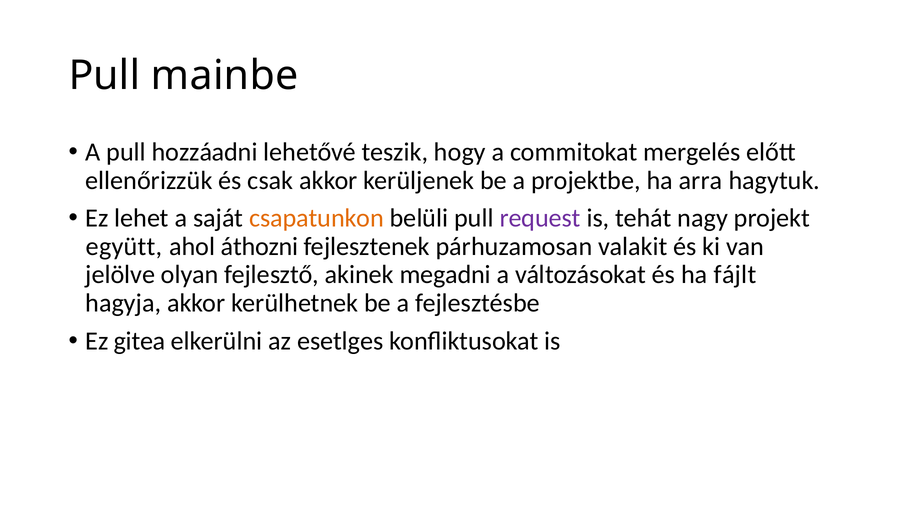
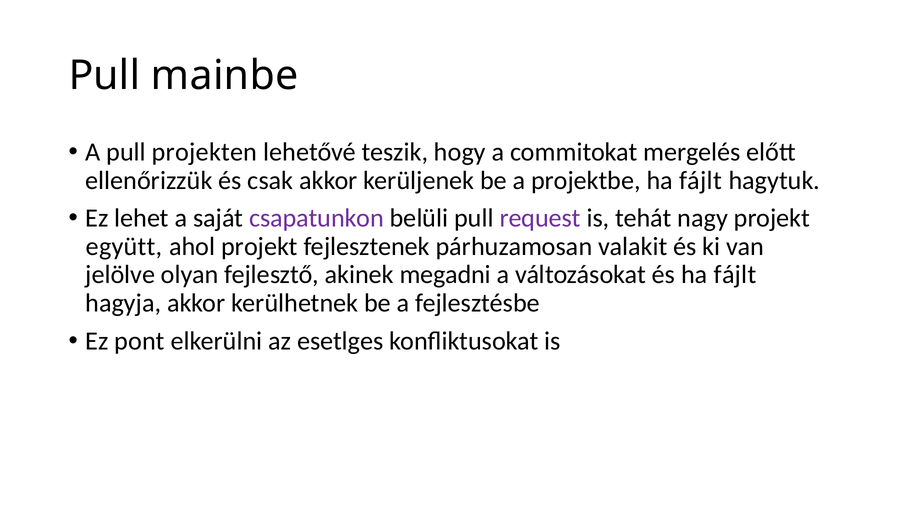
hozzáadni: hozzáadni -> projekten (204, 152)
projektbe ha arra: arra -> fájlt (701, 180)
csapatunkon colour: orange -> purple (317, 218)
ahol áthozni: áthozni -> projekt (259, 246)
gitea: gitea -> pont (140, 341)
